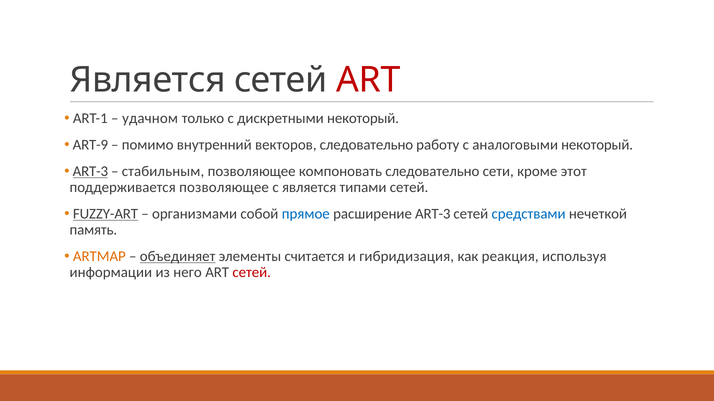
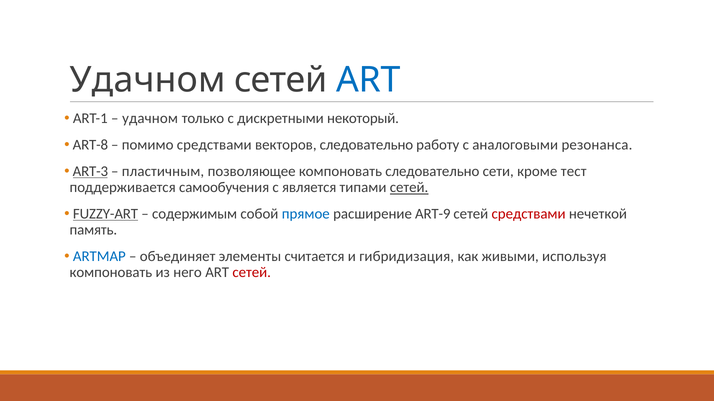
Является: Является -> Удачном (148, 80)
ART colour: red -> blue (368, 80)
ART-9: ART-9 -> ART-8 (90, 145)
помимо внутренний: внутренний -> средствами (214, 145)
аналоговыми некоторый: некоторый -> резонанса (597, 145)
стабильным: стабильным -> пластичным (163, 172)
этот: этот -> тест (574, 172)
поддерживается позволяющее: позволяющее -> самообучения (224, 188)
сетей underline: none -> present (409, 188)
организмами: организмами -> содержимым (195, 214)
расширение ART-3: ART-3 -> ART-9 (433, 214)
средствами colour: blue -> red (529, 214)
ARTMAP colour: orange -> blue (99, 257)
объединяет underline: present -> none (178, 257)
реакция: реакция -> живыми (510, 257)
информации: информации -> компоновать (111, 273)
